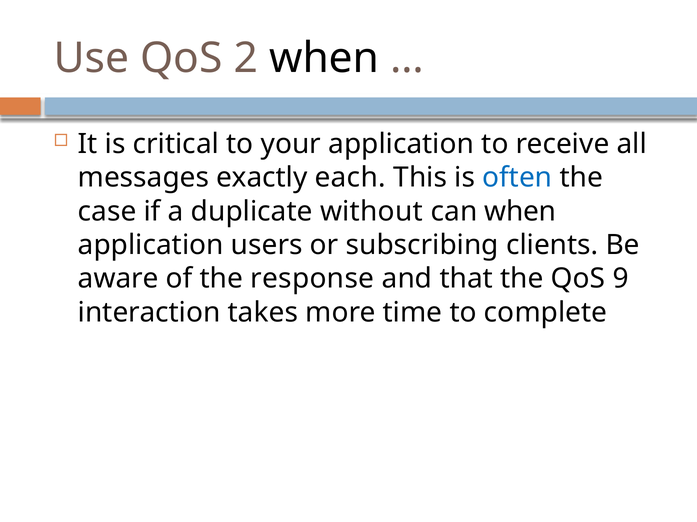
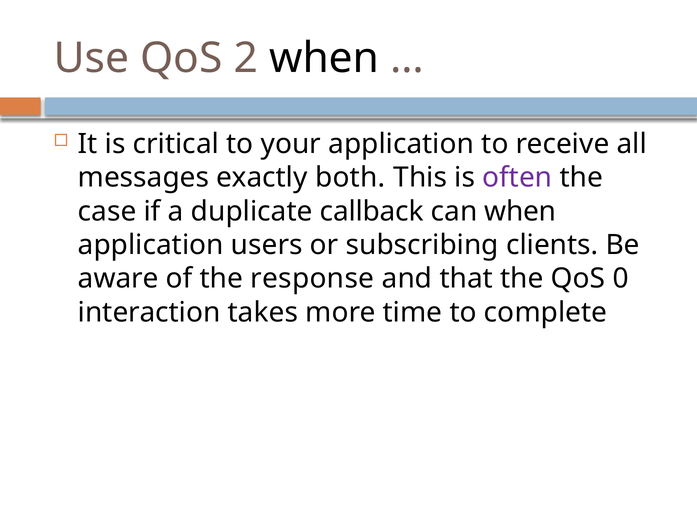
each: each -> both (350, 178)
often colour: blue -> purple (517, 178)
without: without -> callback (372, 212)
9: 9 -> 0 (621, 279)
